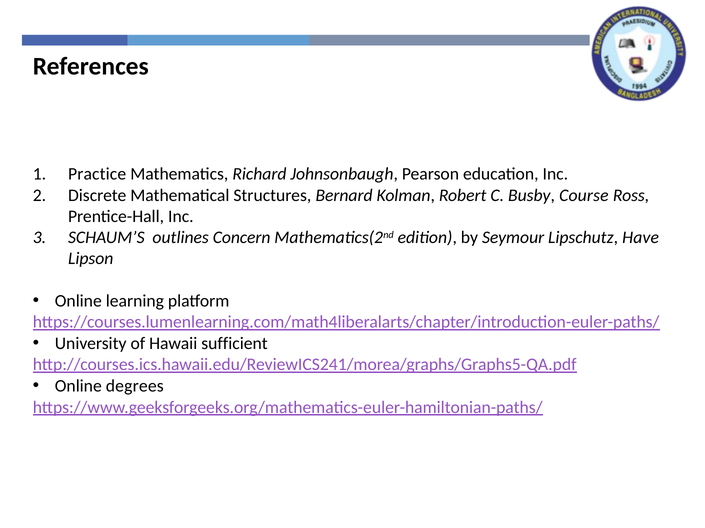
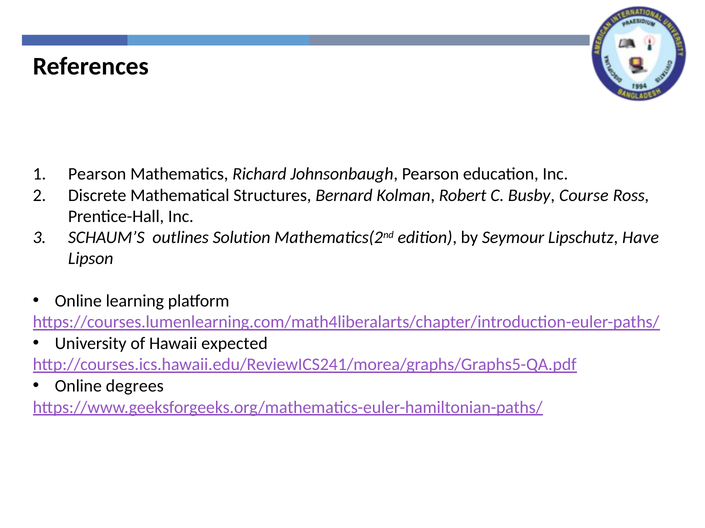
Practice: Practice -> Pearson (97, 174)
Concern: Concern -> Solution (242, 238)
sufficient: sufficient -> expected (234, 344)
